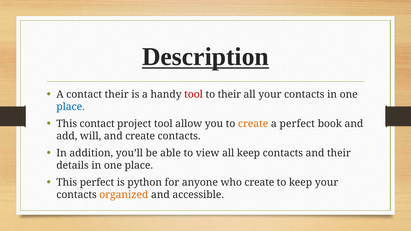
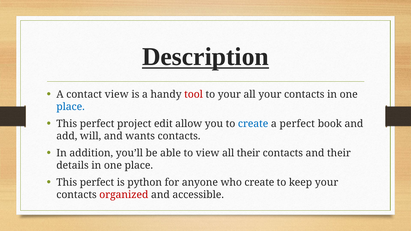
contact their: their -> view (117, 95)
to their: their -> your (229, 95)
contact: contact -> perfect (97, 124)
project tool: tool -> edit (163, 124)
create colour: orange -> blue (253, 124)
and create: create -> wants (140, 136)
all keep: keep -> their (248, 153)
organized colour: orange -> red (124, 195)
